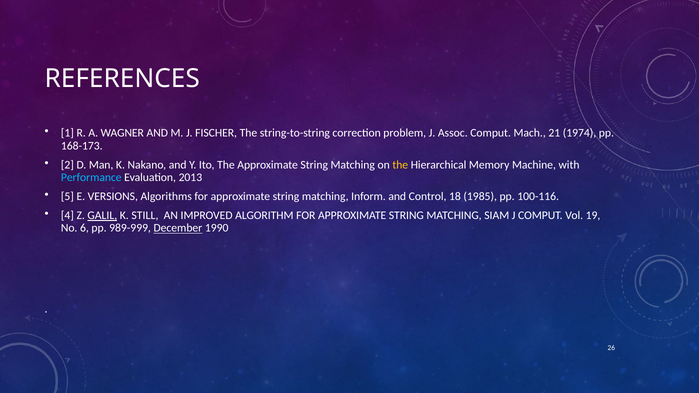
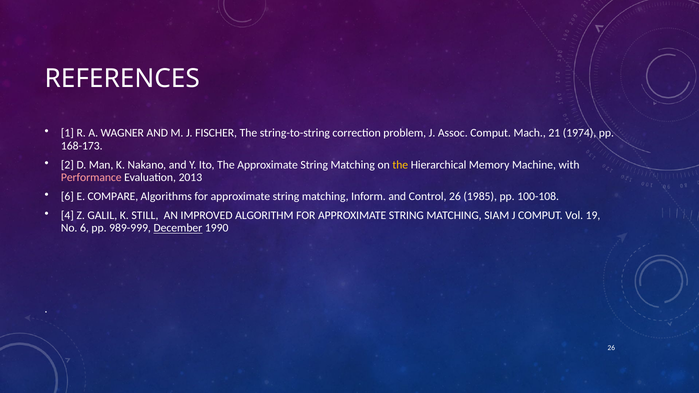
Performance colour: light blue -> pink (91, 177)
5: 5 -> 6 (67, 197)
VERSIONS: VERSIONS -> COMPARE (113, 197)
Control 18: 18 -> 26 (455, 197)
100-116: 100-116 -> 100-108 (538, 197)
GALIL underline: present -> none (102, 216)
